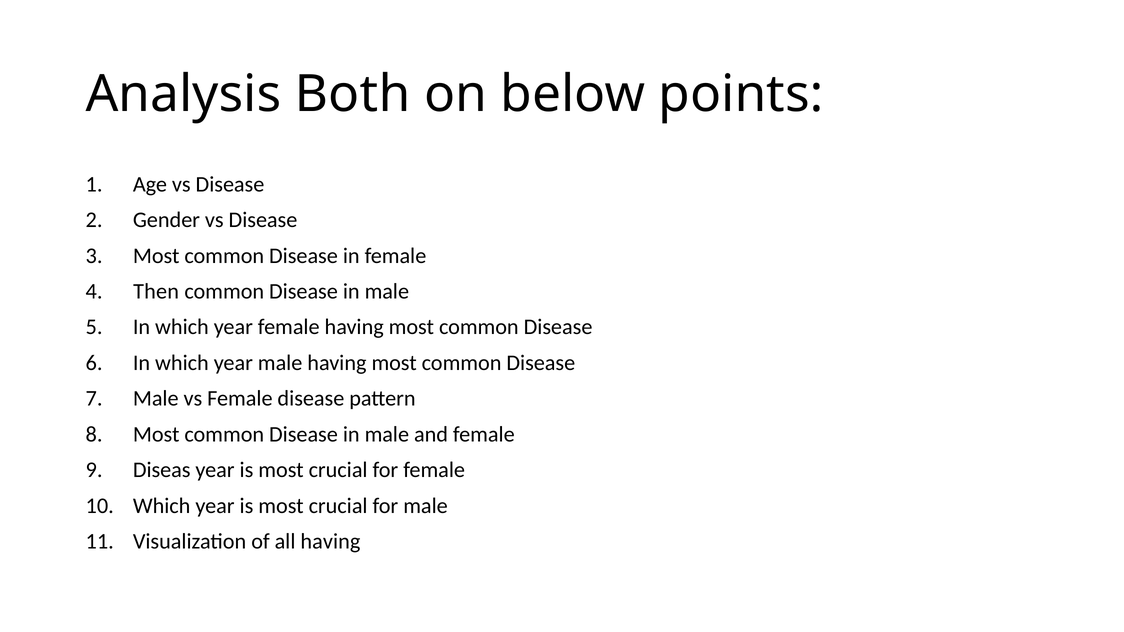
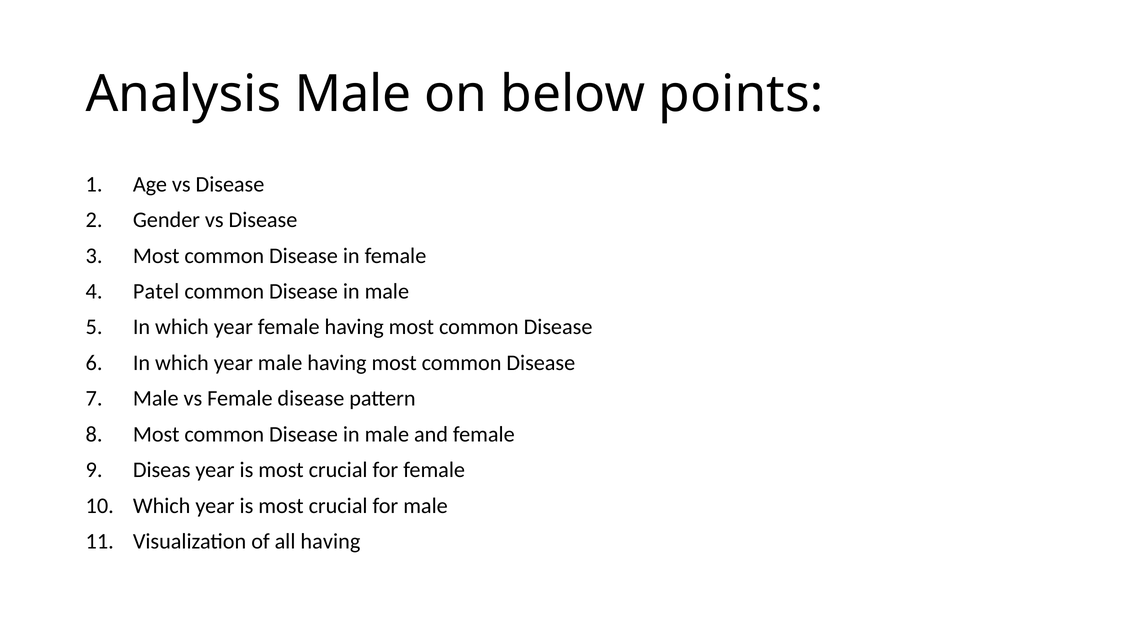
Analysis Both: Both -> Male (353, 94)
Then: Then -> Patel (156, 292)
